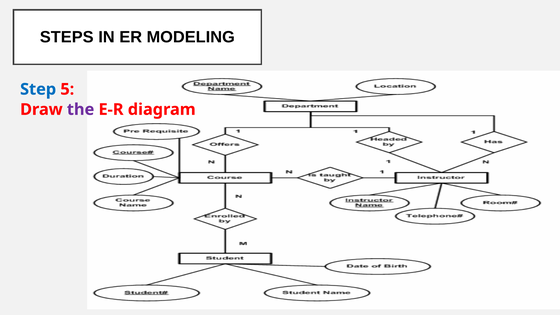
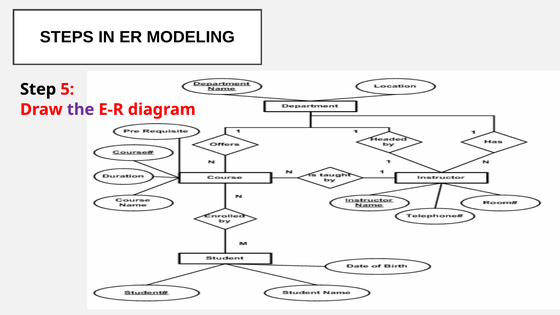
Step colour: blue -> black (38, 89)
